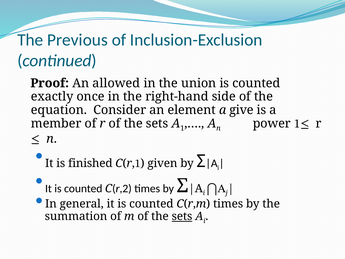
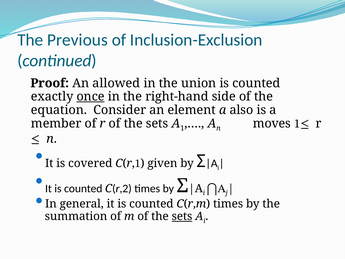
once underline: none -> present (91, 97)
give: give -> also (241, 110)
power: power -> moves (272, 123)
finished: finished -> covered (90, 163)
